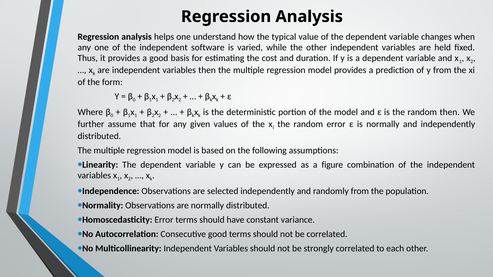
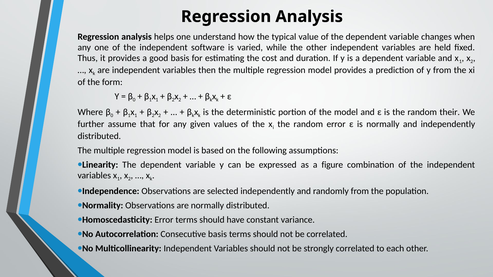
random then: then -> their (450, 112)
Consecutive good: good -> basis (217, 234)
